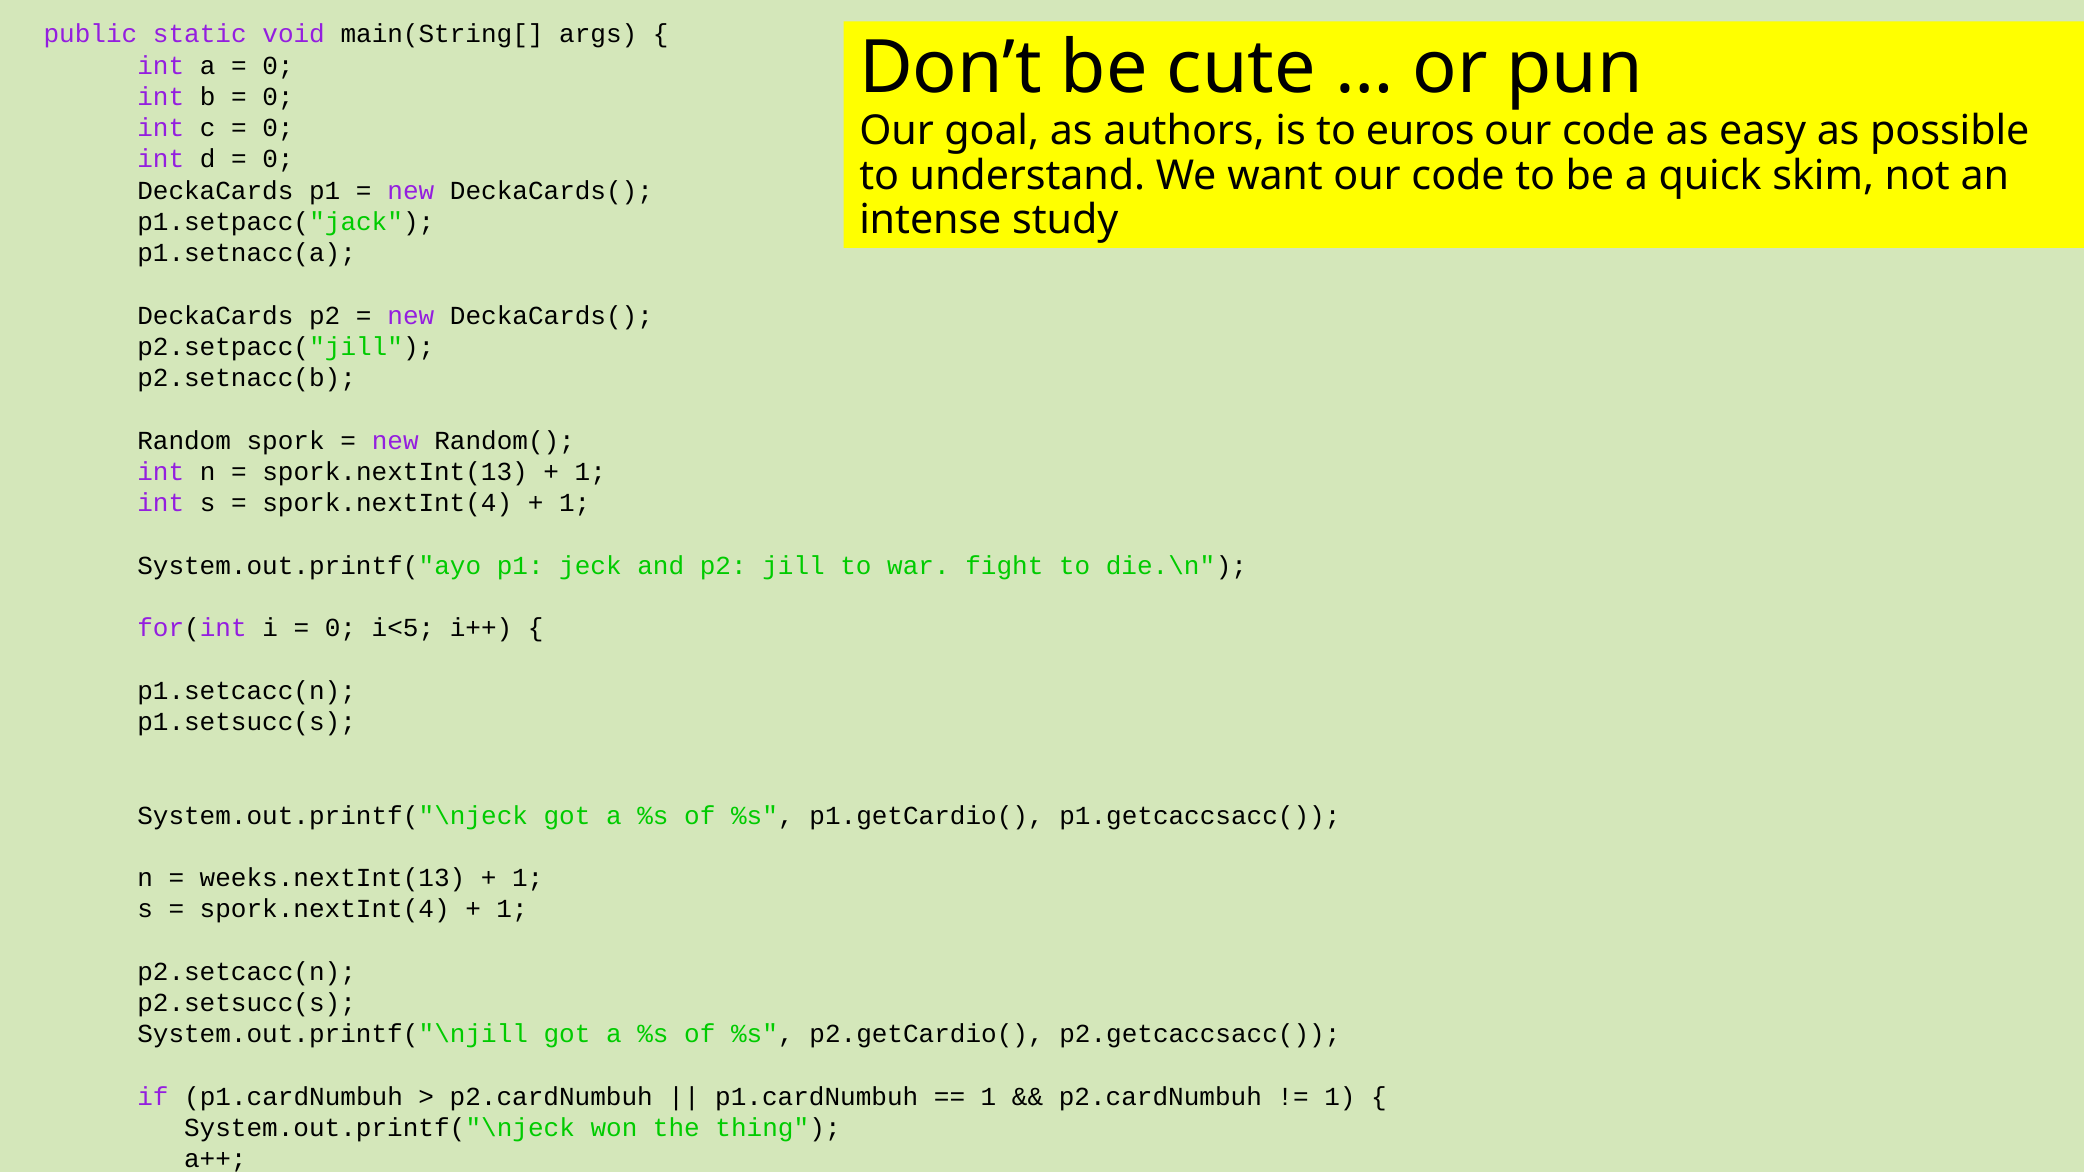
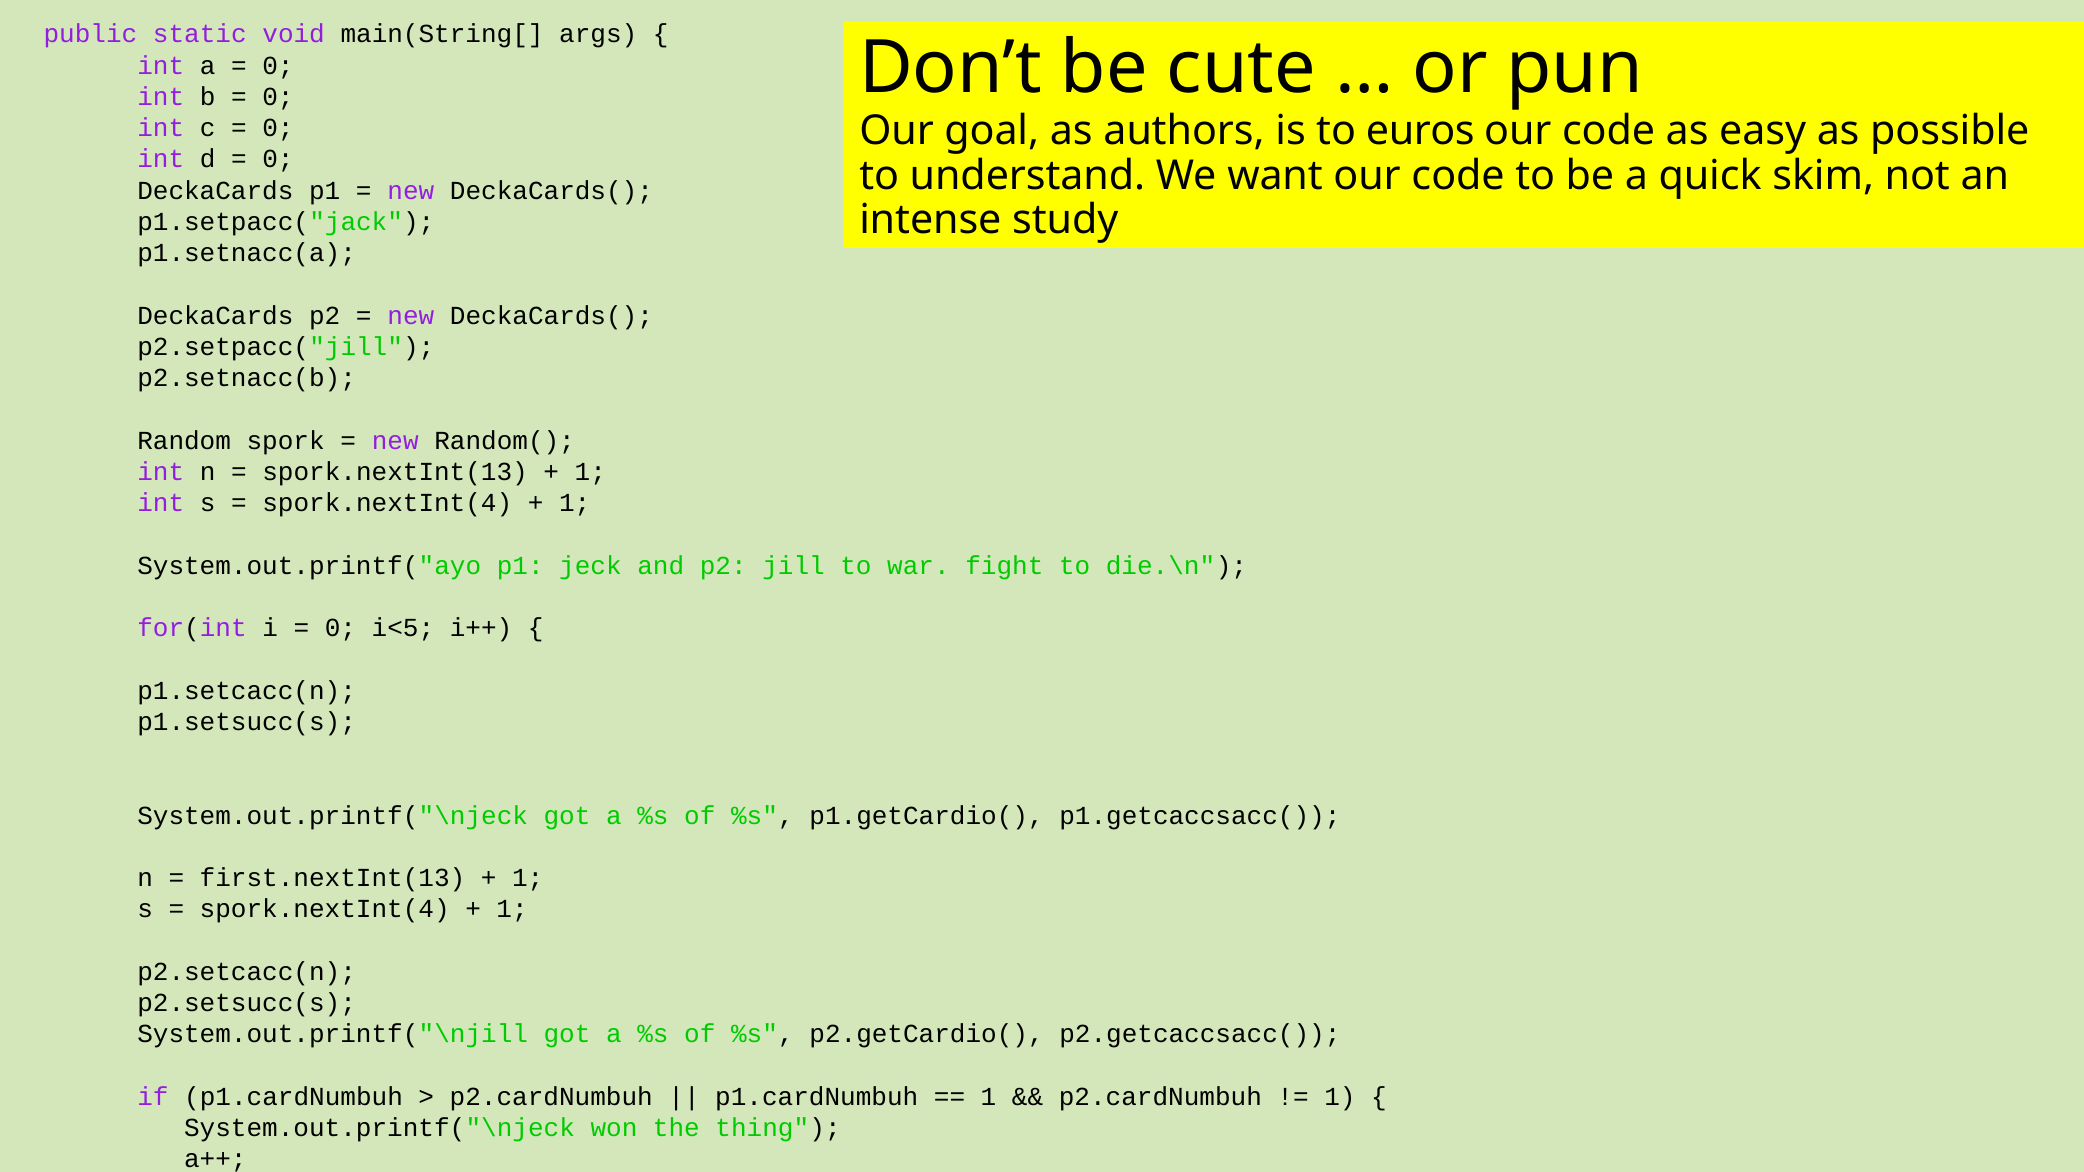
weeks.nextInt(13: weeks.nextInt(13 -> first.nextInt(13 (333, 878)
